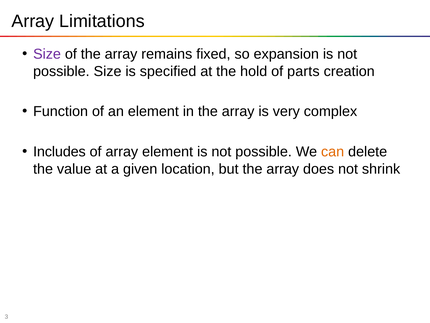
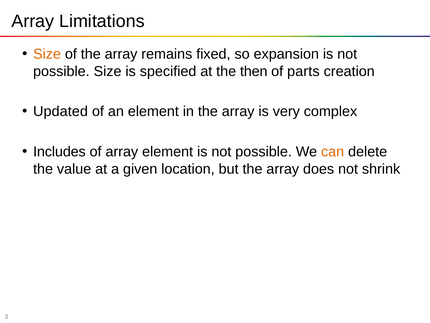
Size colour: purple -> orange (47, 54)
hold: hold -> then (254, 71)
Function: Function -> Updated (61, 111)
